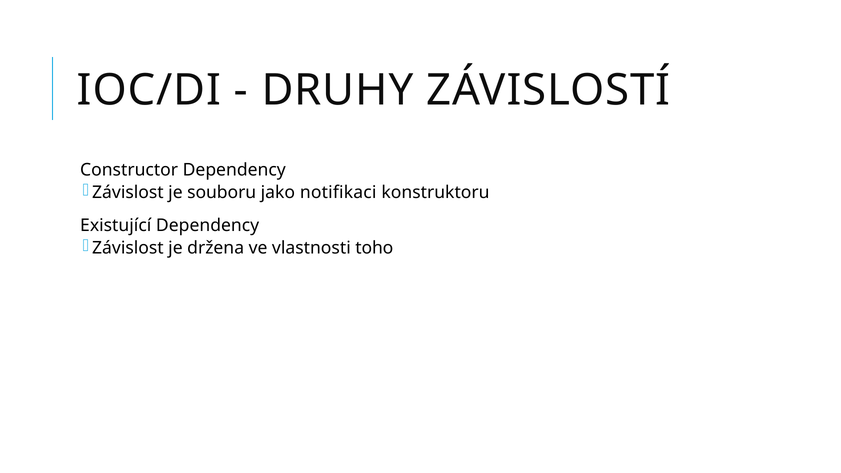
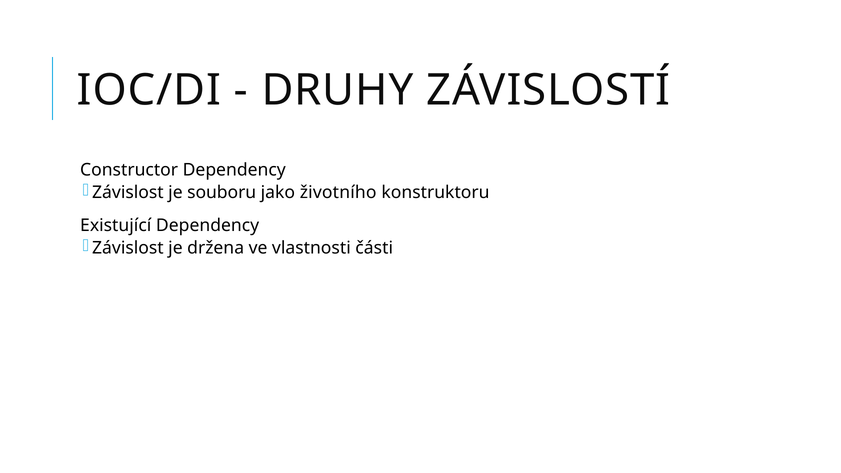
notifikaci: notifikaci -> životního (338, 193)
toho: toho -> části (374, 248)
